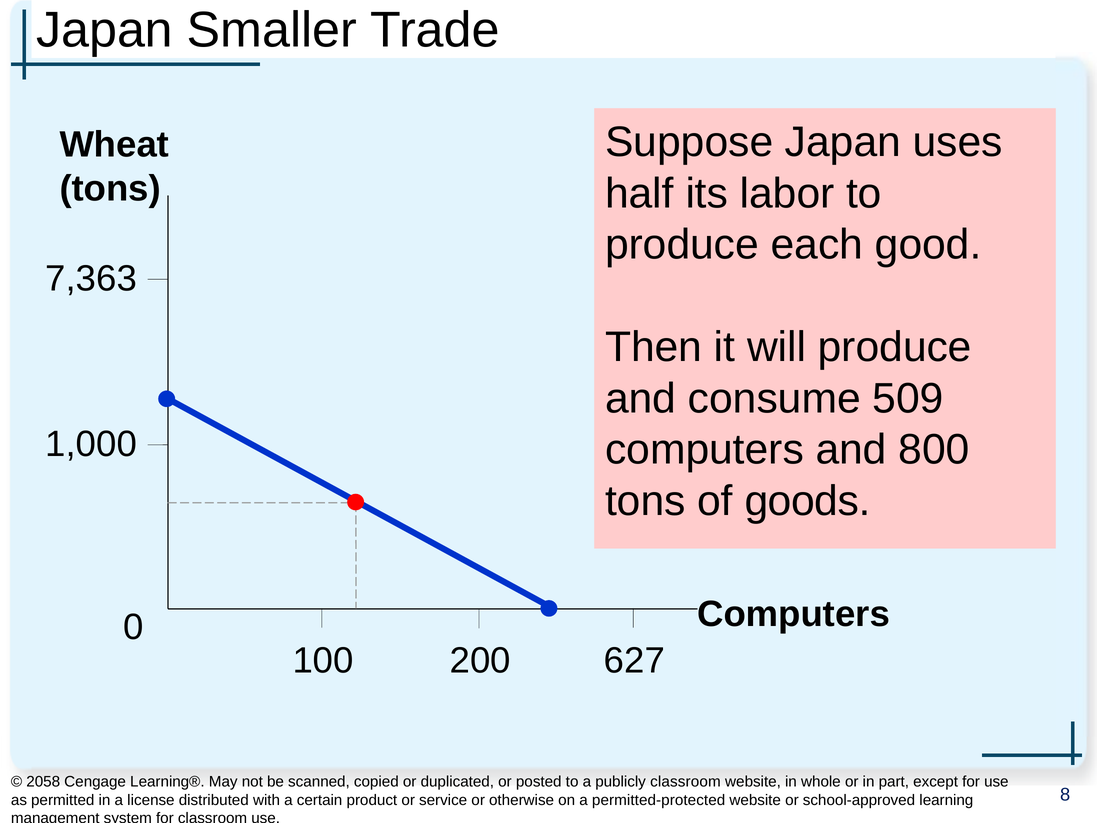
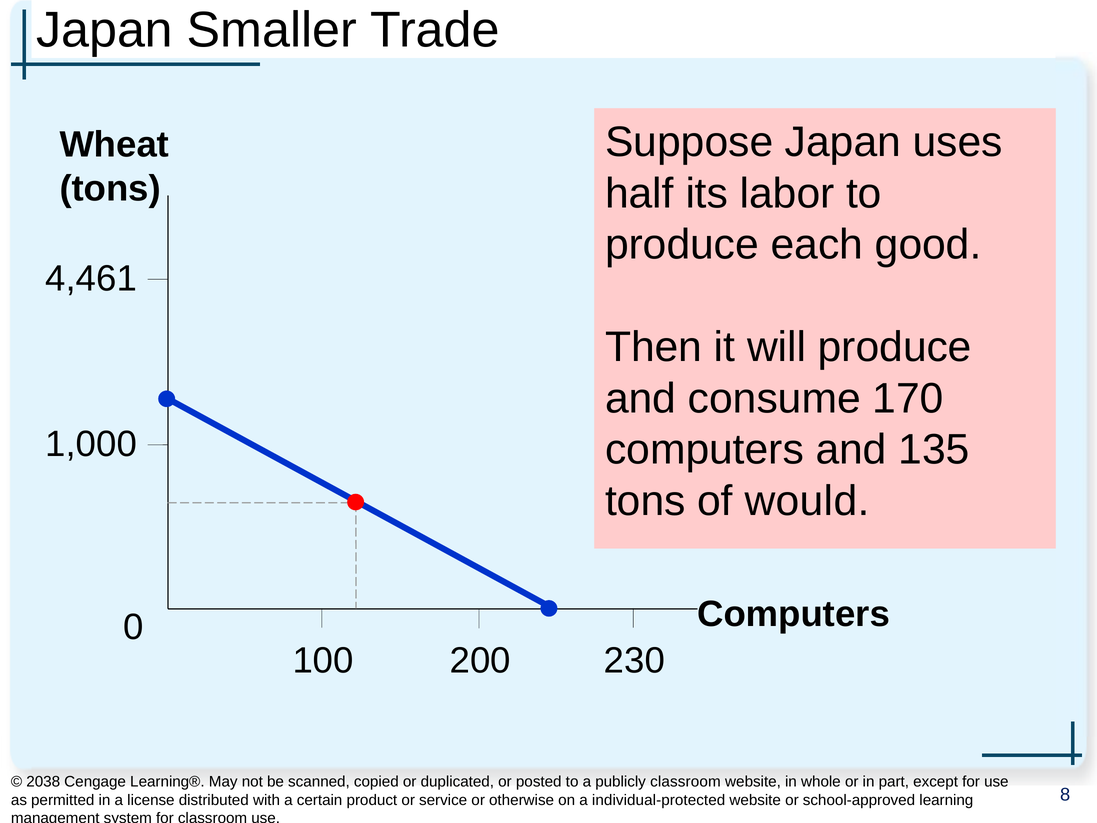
7,363: 7,363 -> 4,461 (91, 279)
509: 509 -> 170 (908, 398)
800: 800 -> 135 (934, 450)
goods: goods -> would (807, 501)
627: 627 -> 230 (634, 661)
2058: 2058 -> 2038 (43, 782)
permitted-protected: permitted-protected -> individual-protected (659, 800)
